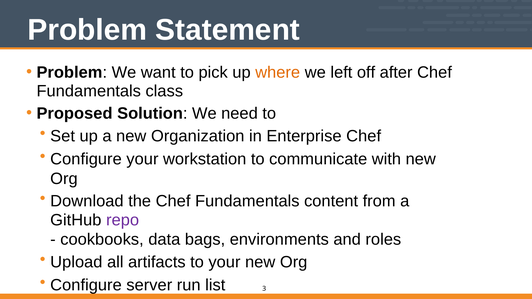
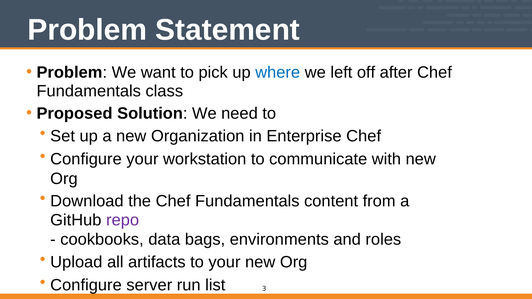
where colour: orange -> blue (278, 72)
